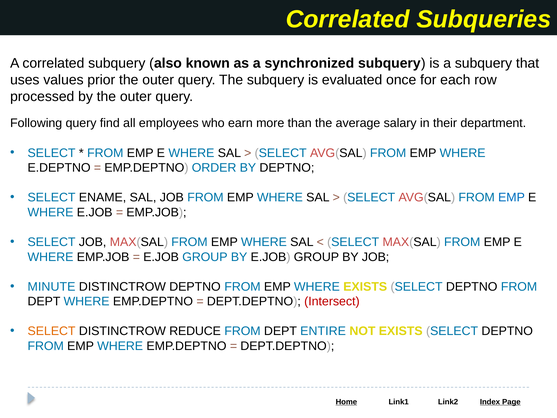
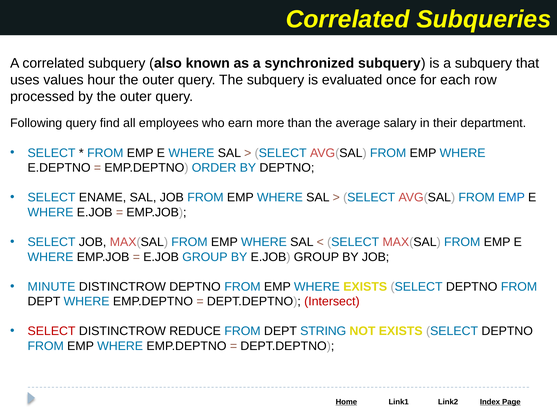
prior: prior -> hour (101, 80)
SELECT colour: orange -> red (52, 331)
ENTIRE: ENTIRE -> STRING (323, 331)
